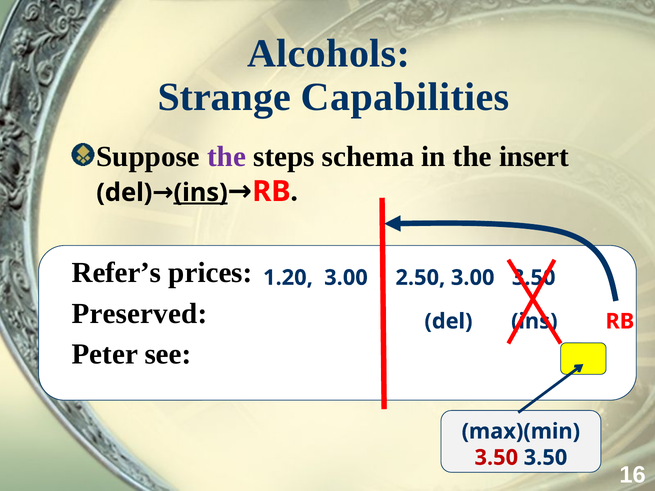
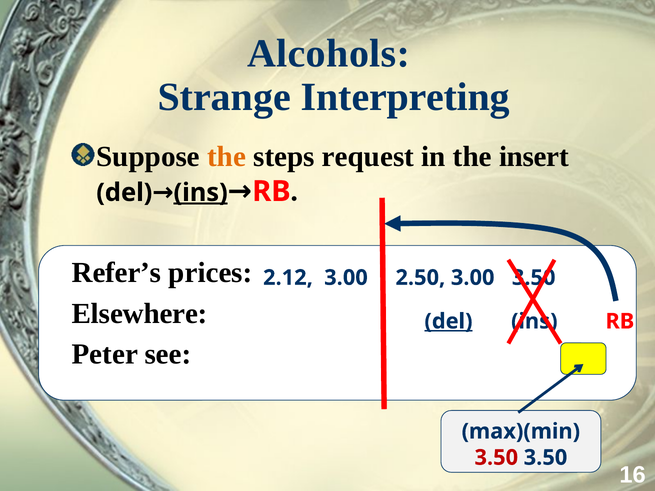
Capabilities: Capabilities -> Interpreting (405, 97)
the colour: purple -> orange (227, 157)
schema: schema -> request (368, 157)
1.20: 1.20 -> 2.12 (288, 278)
Preserved: Preserved -> Elsewhere (140, 314)
del underline: none -> present (448, 321)
